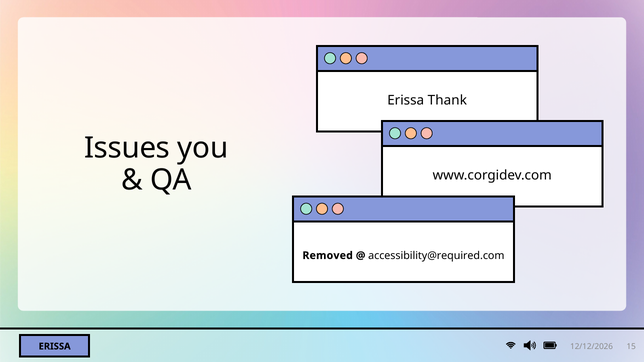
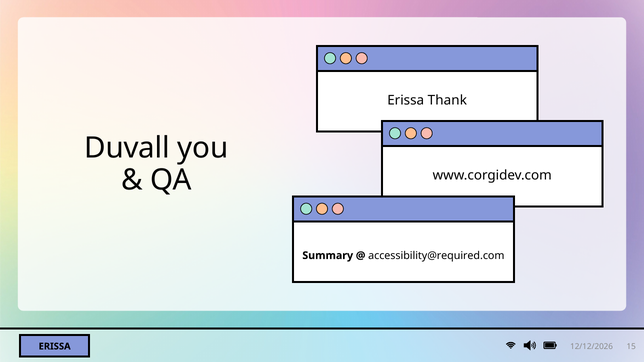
Issues: Issues -> Duvall (127, 148)
Removed: Removed -> Summary (328, 256)
